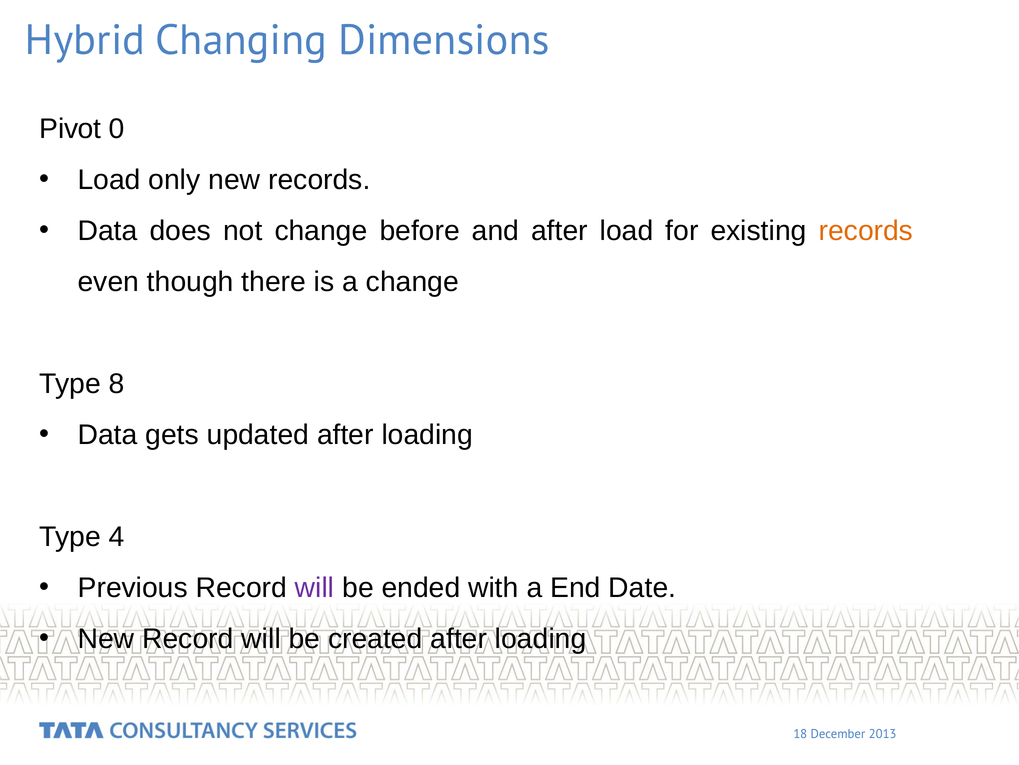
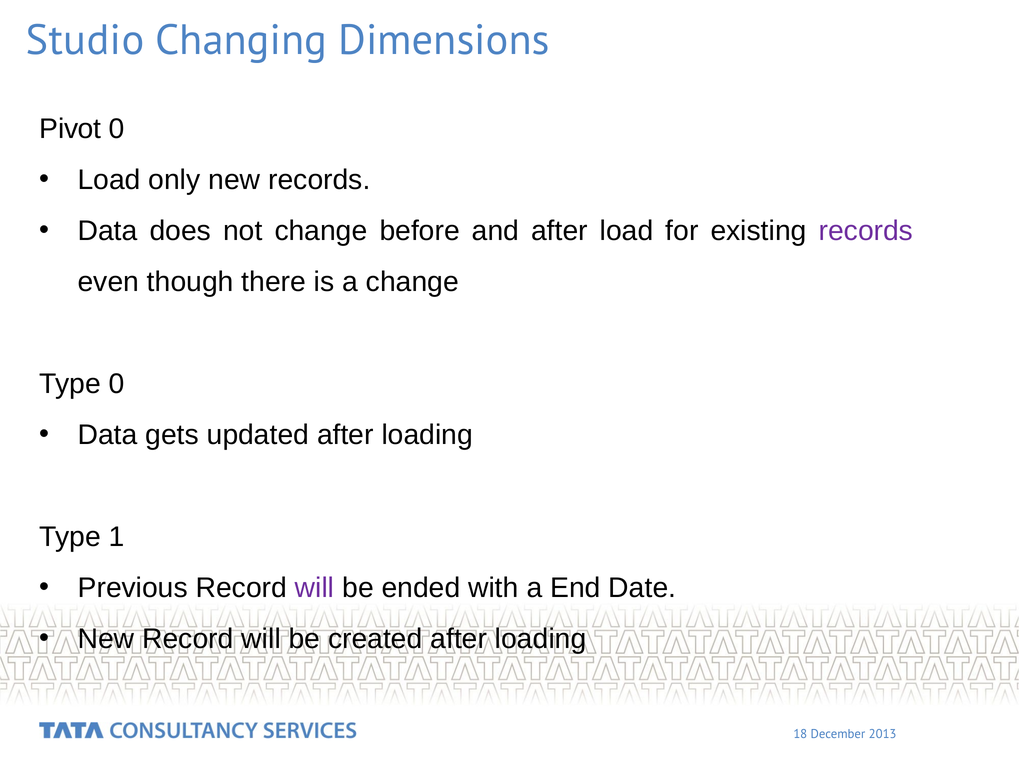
Hybrid: Hybrid -> Studio (85, 40)
records colour: orange -> purple (866, 231)
Type 8: 8 -> 0 (117, 384)
4: 4 -> 1 (117, 536)
